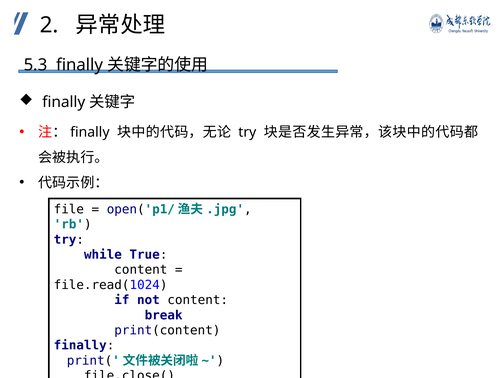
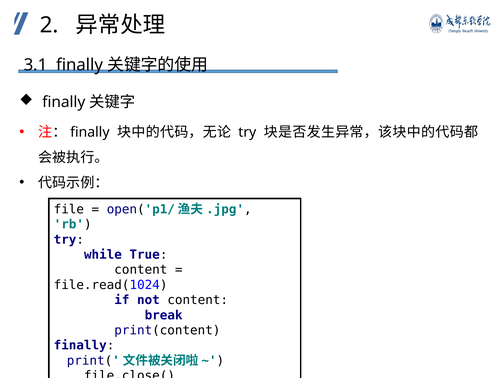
5.3: 5.3 -> 3.1 (36, 65)
